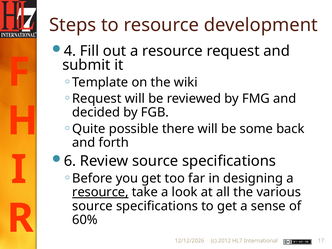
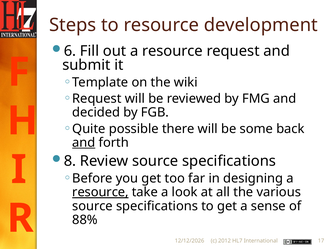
4: 4 -> 6 (70, 51)
and underline: none -> present (84, 143)
6: 6 -> 8 (70, 161)
60%: 60% -> 88% (85, 220)
